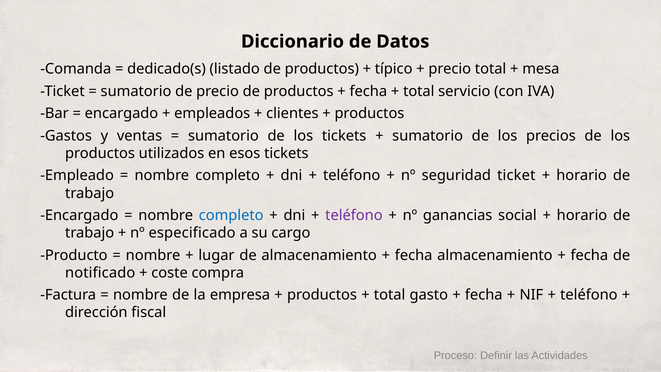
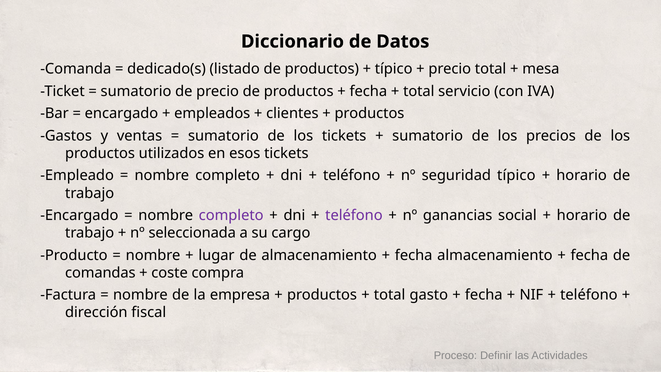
seguridad ticket: ticket -> típico (516, 176)
completo colour: blue -> purple (231, 215)
especificado: especificado -> seleccionada (192, 233)
notificado: notificado -> comandas (100, 273)
